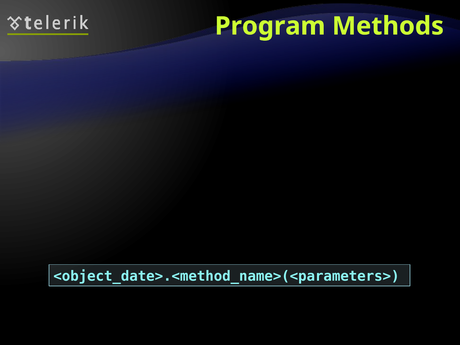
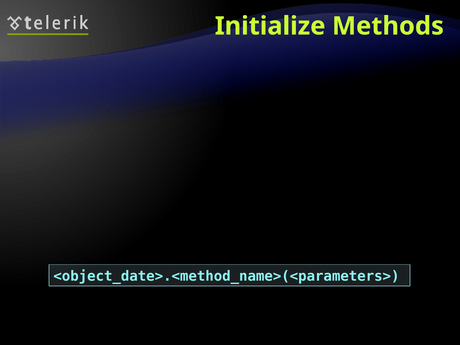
Program: Program -> Initialize (270, 26)
